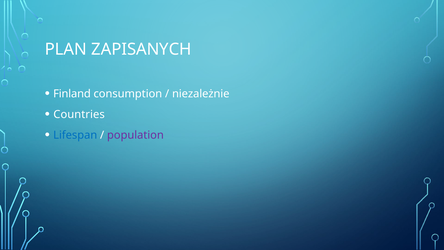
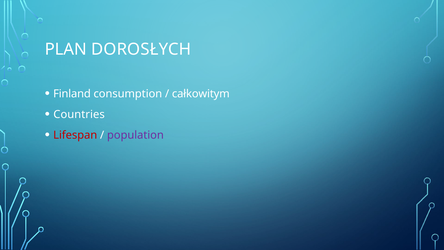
ZAPISANYCH: ZAPISANYCH -> DOROSŁYCH (141, 49)
niezależnie: niezależnie -> całkowitym (201, 94)
Lifespan colour: blue -> red (75, 135)
